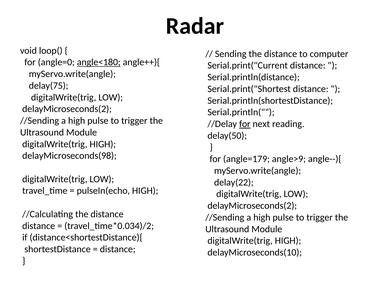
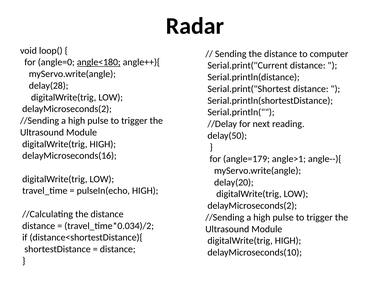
delay(75: delay(75 -> delay(28 (49, 86)
for underline: present -> none (245, 124)
delayMicroseconds(98: delayMicroseconds(98 -> delayMicroseconds(16 (69, 156)
angle>9: angle>9 -> angle>1 (289, 159)
delay(22: delay(22 -> delay(20 (234, 183)
